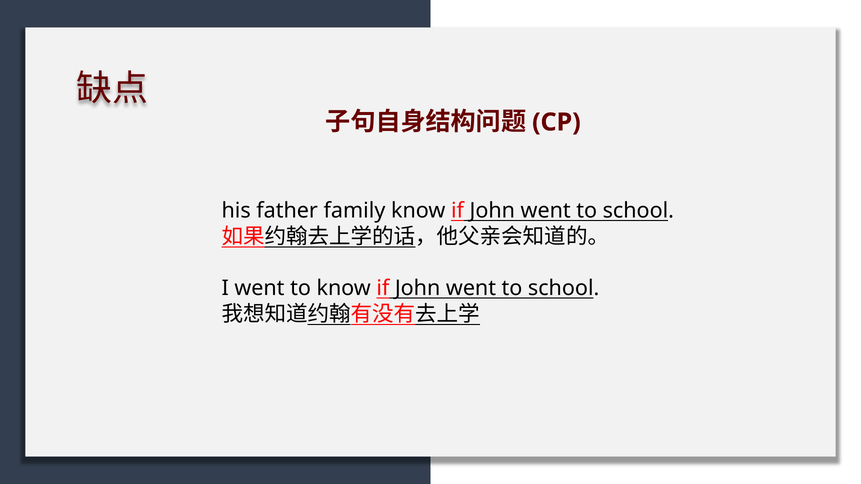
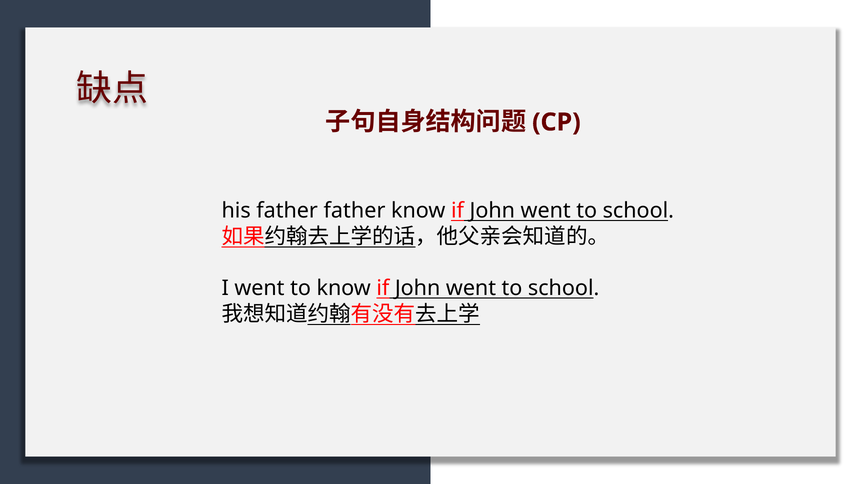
father family: family -> father (354, 211)
